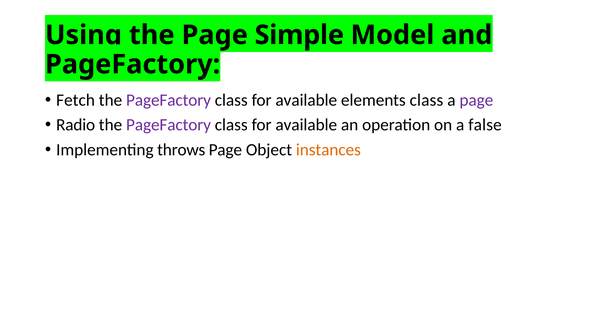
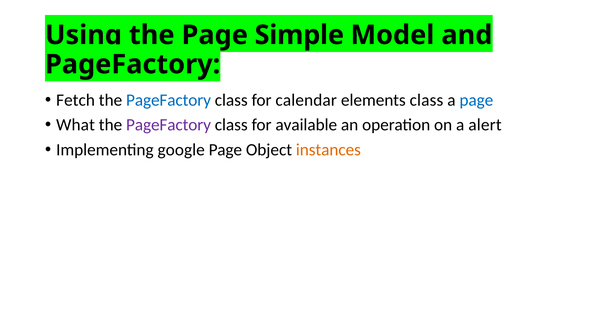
PageFactory colour: purple -> blue (169, 100)
available: available -> calendar (306, 100)
page colour: purple -> blue (476, 100)
Radio: Radio -> What (75, 125)
false: false -> alert (485, 125)
throws: throws -> google (181, 149)
